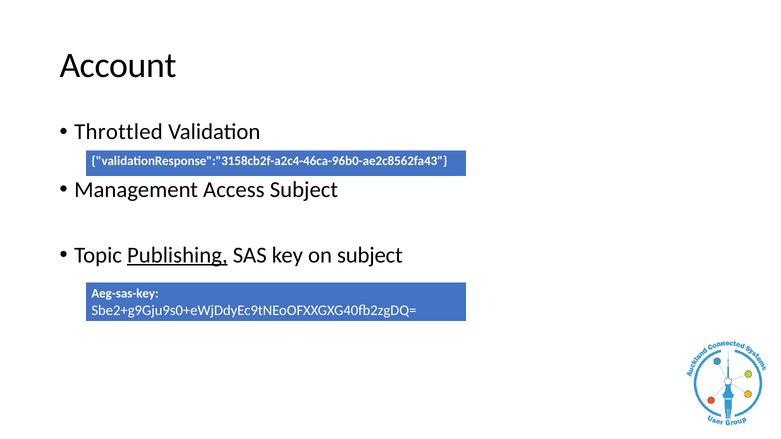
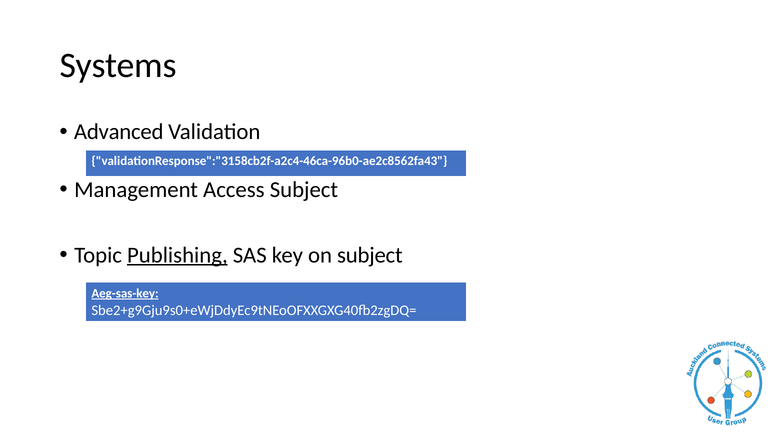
Account: Account -> Systems (118, 66)
Throttled: Throttled -> Advanced (119, 132)
Aeg-sas-key underline: none -> present (125, 294)
